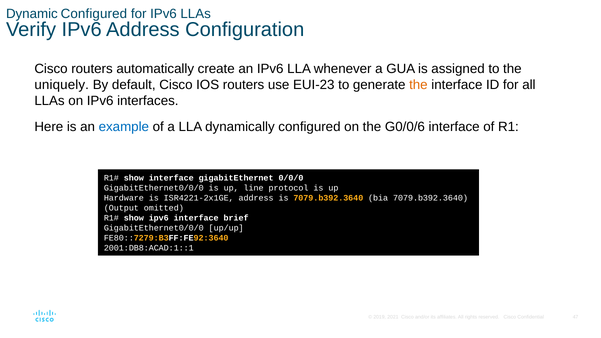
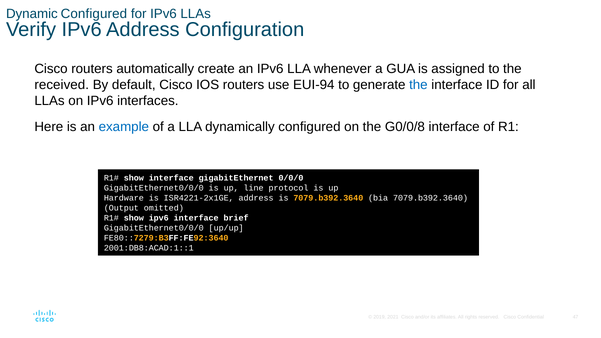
uniquely: uniquely -> received (62, 85)
EUI-23: EUI-23 -> EUI-94 (314, 85)
the colour: orange -> blue (418, 85)
G0/0/6: G0/0/6 -> G0/0/8 (405, 127)
